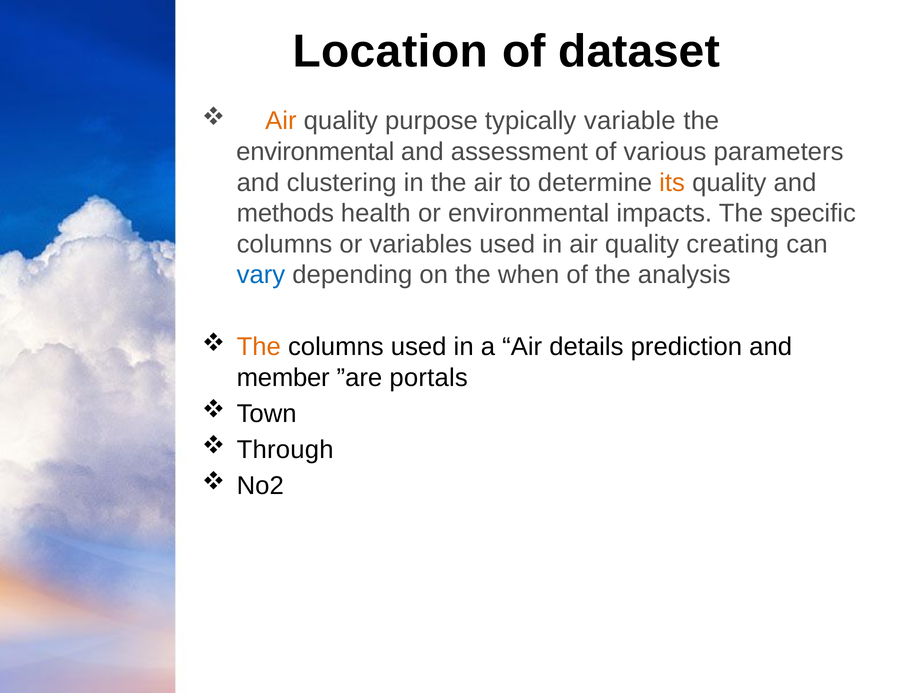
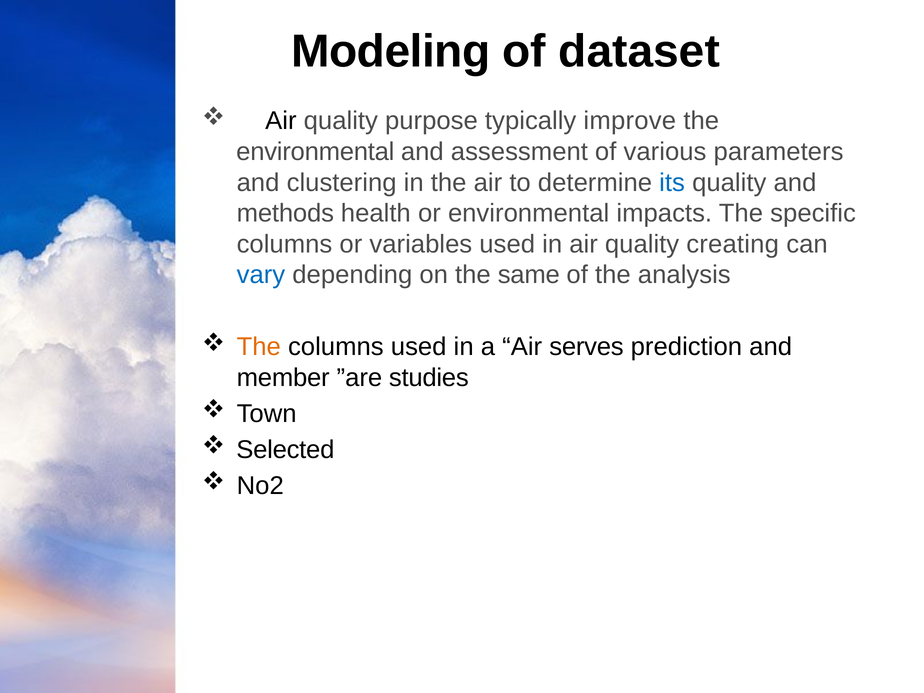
Location: Location -> Modeling (391, 51)
Air colour: orange -> black (281, 121)
variable: variable -> improve (630, 121)
its colour: orange -> blue (672, 183)
when: when -> same (529, 275)
details: details -> serves (586, 347)
portals: portals -> studies (429, 378)
Through: Through -> Selected (285, 450)
